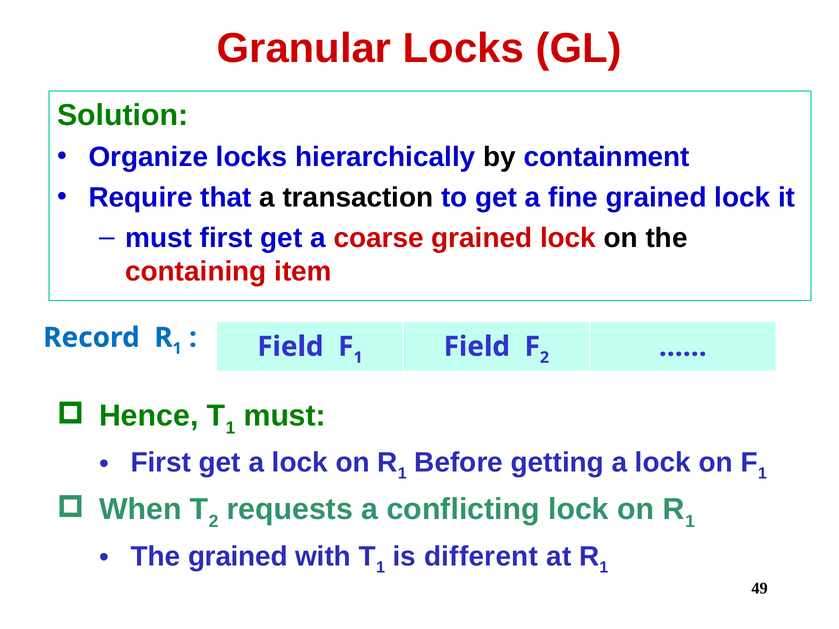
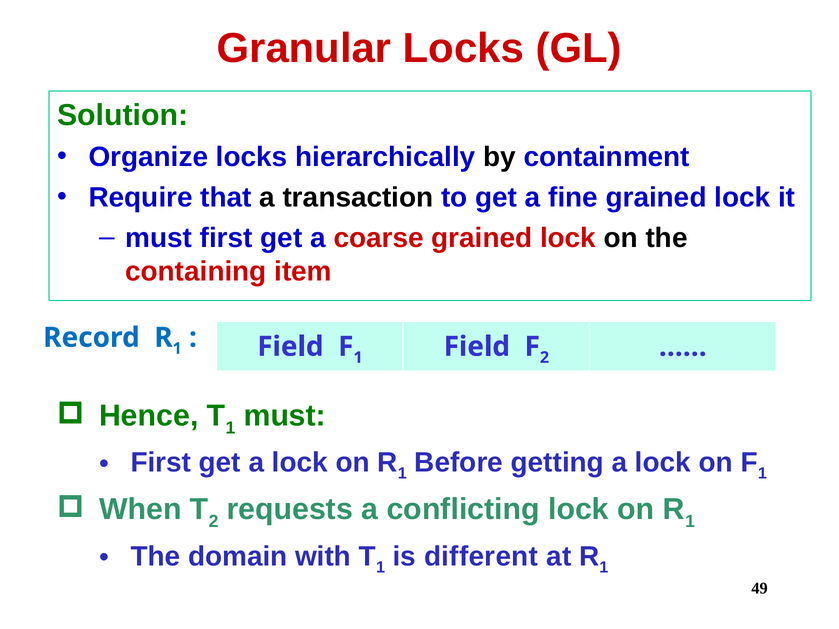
The grained: grained -> domain (238, 556)
